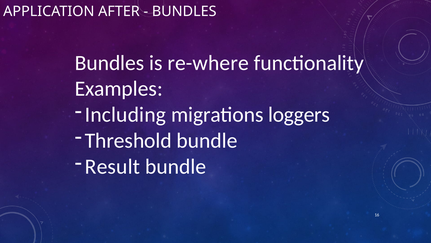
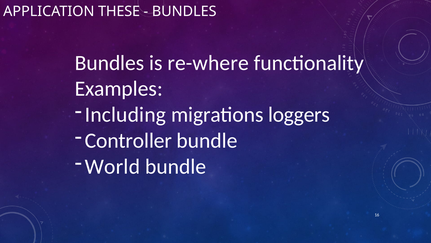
AFTER: AFTER -> THESE (119, 11)
Threshold: Threshold -> Controller (128, 140)
Result: Result -> World (112, 166)
